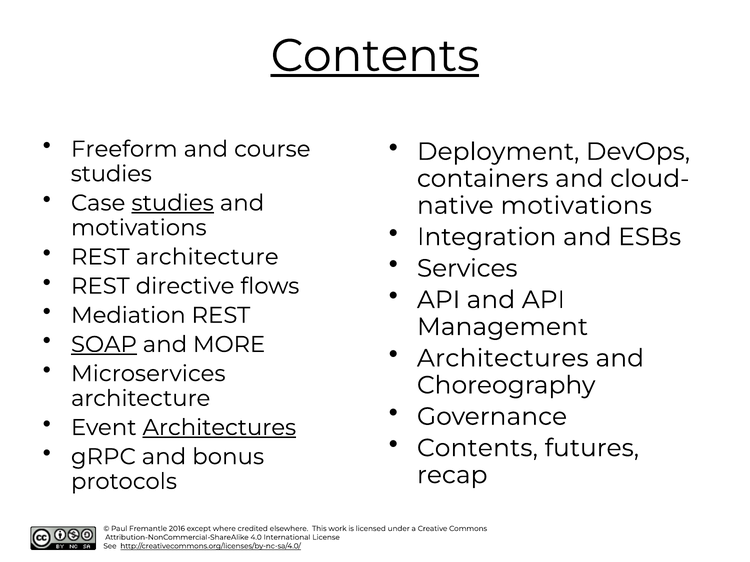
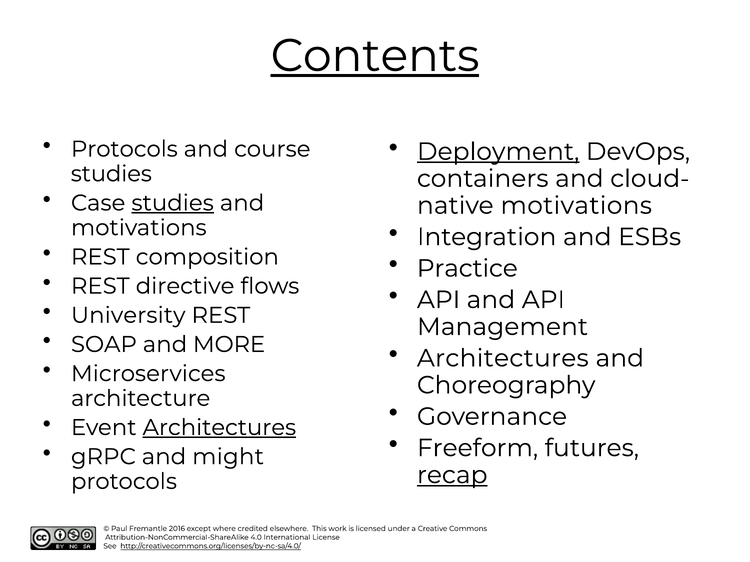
Freeform: Freeform -> Protocols (124, 149)
Deployment underline: none -> present (498, 152)
REST architecture: architecture -> composition (207, 257)
Services: Services -> Practice (467, 269)
Mediation: Mediation -> University (128, 316)
SOAP underline: present -> none (104, 345)
Contents: Contents -> Freeform (478, 448)
bonus: bonus -> might (228, 457)
recap underline: none -> present (452, 475)
